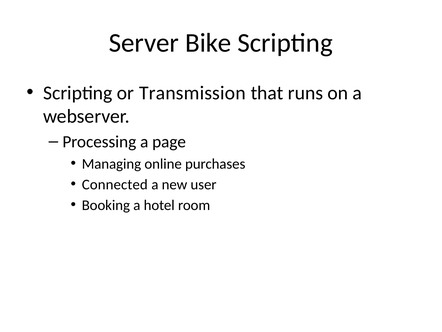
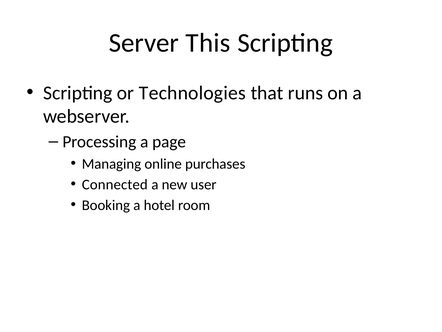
Bike: Bike -> This (208, 43)
Transmission: Transmission -> Technologies (192, 93)
